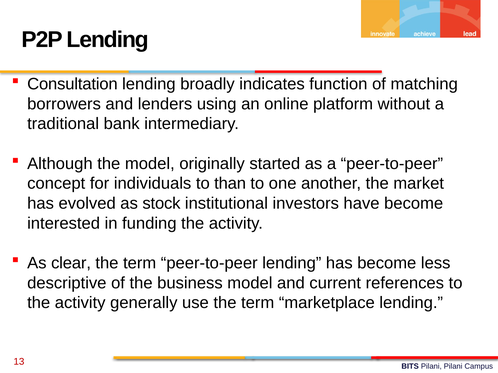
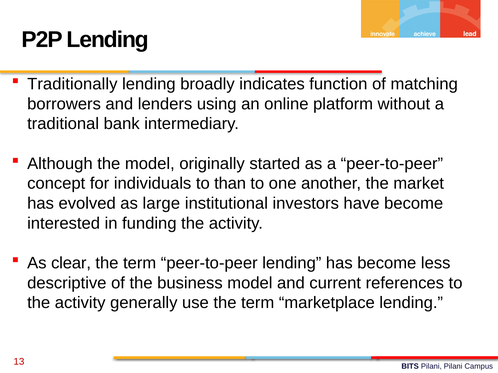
Consultation: Consultation -> Traditionally (72, 84)
stock: stock -> large (161, 204)
